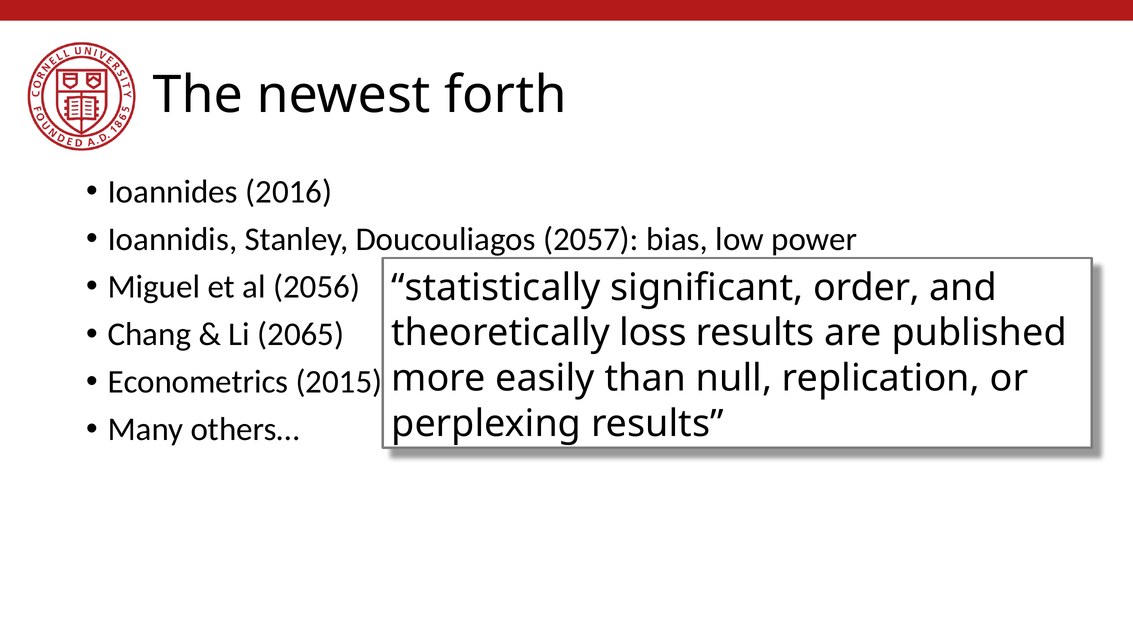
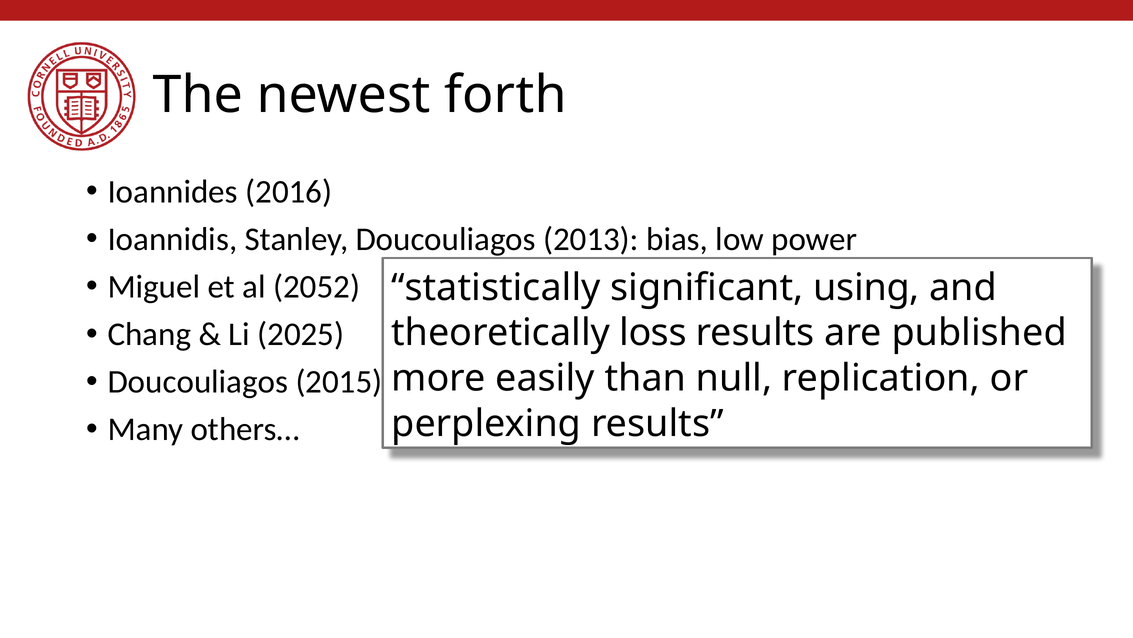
2057: 2057 -> 2013 (591, 239)
2056: 2056 -> 2052 (317, 287)
order: order -> using (867, 287)
2065: 2065 -> 2025 (301, 334)
Econometrics: Econometrics -> Doucouliagos (198, 382)
